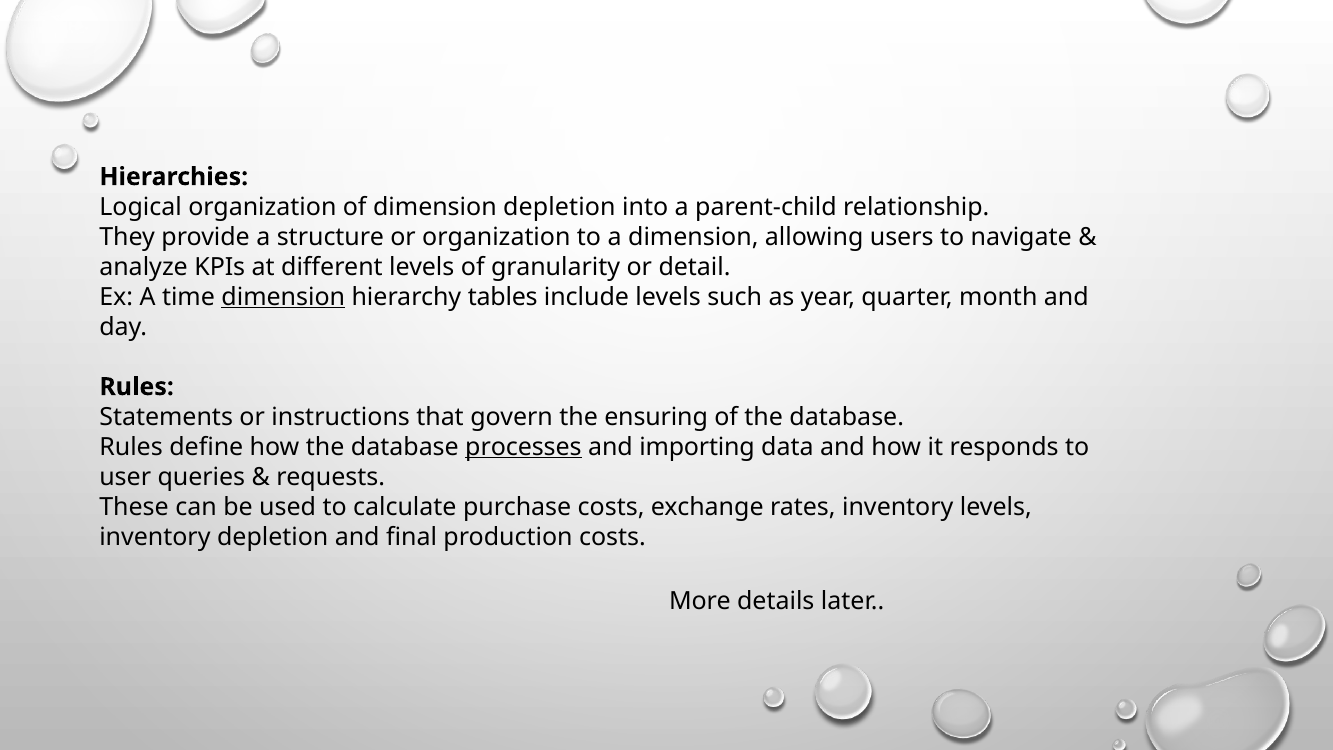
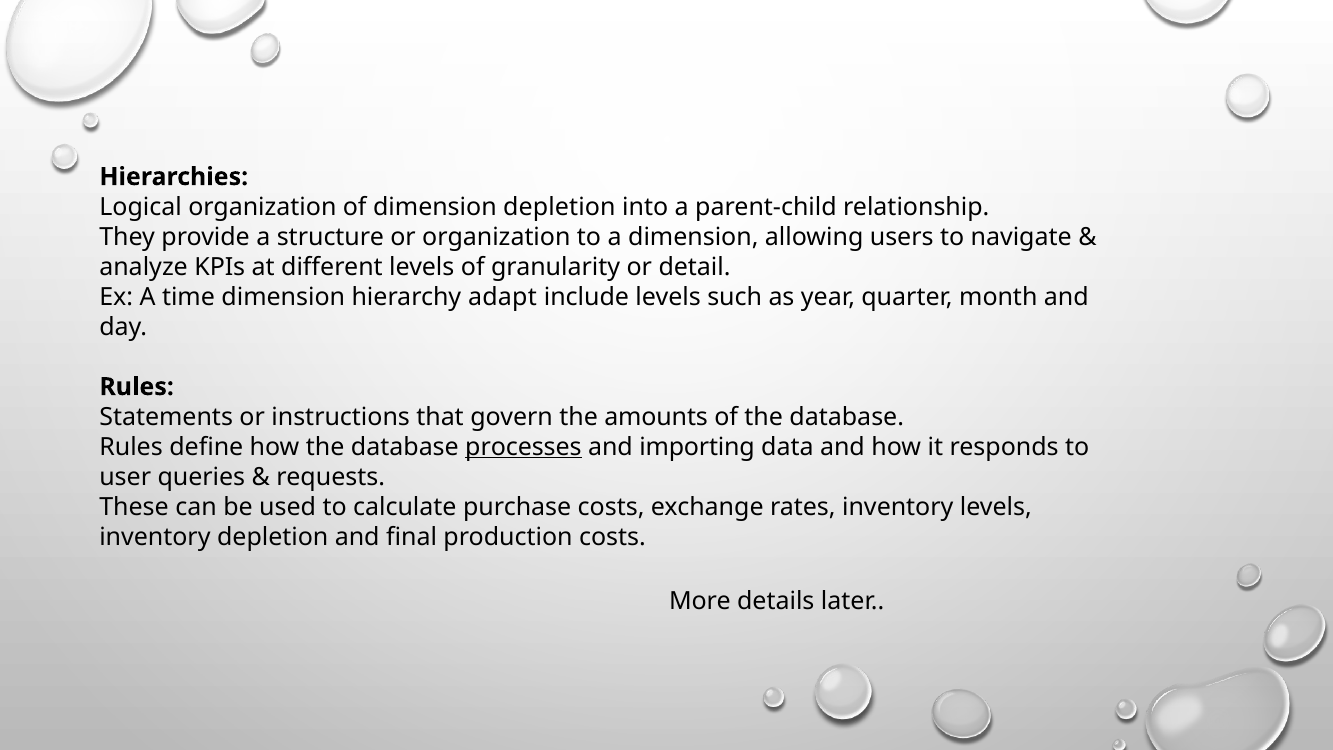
dimension underline: present -> none (283, 297)
tables: tables -> adapt (502, 297)
ensuring: ensuring -> amounts (656, 417)
